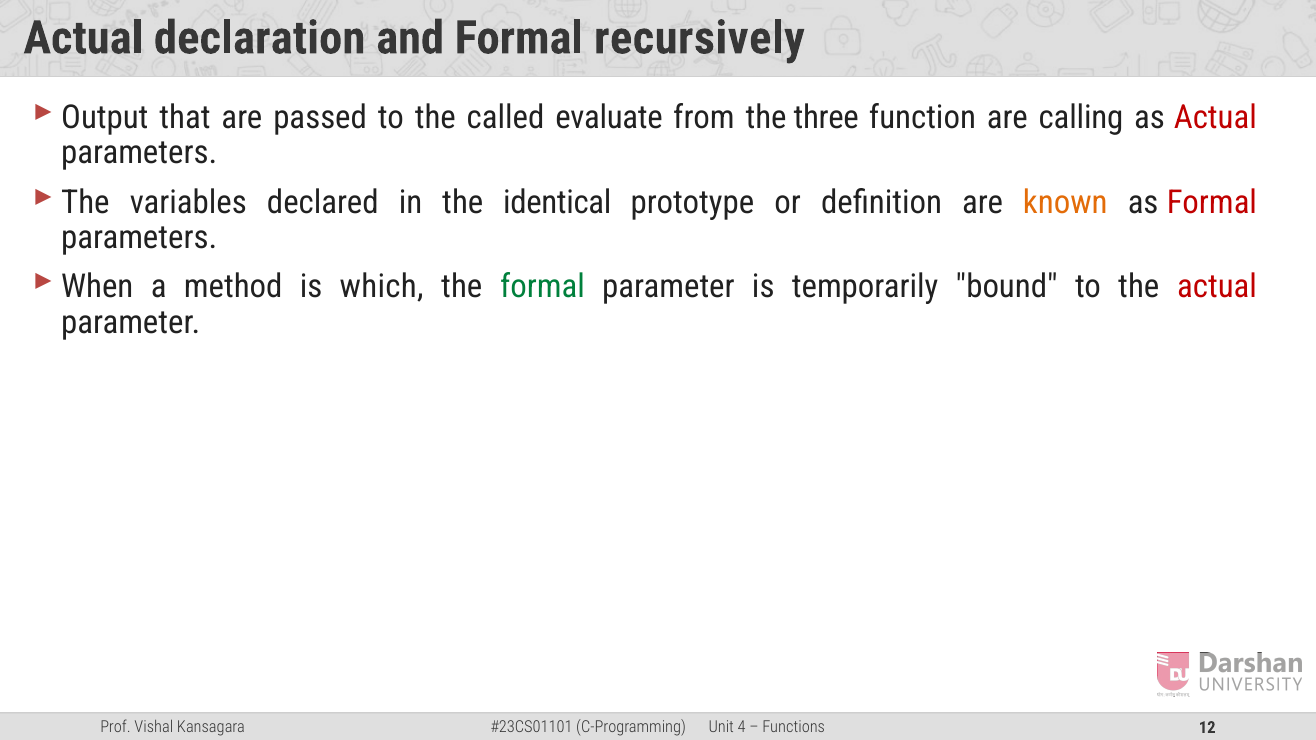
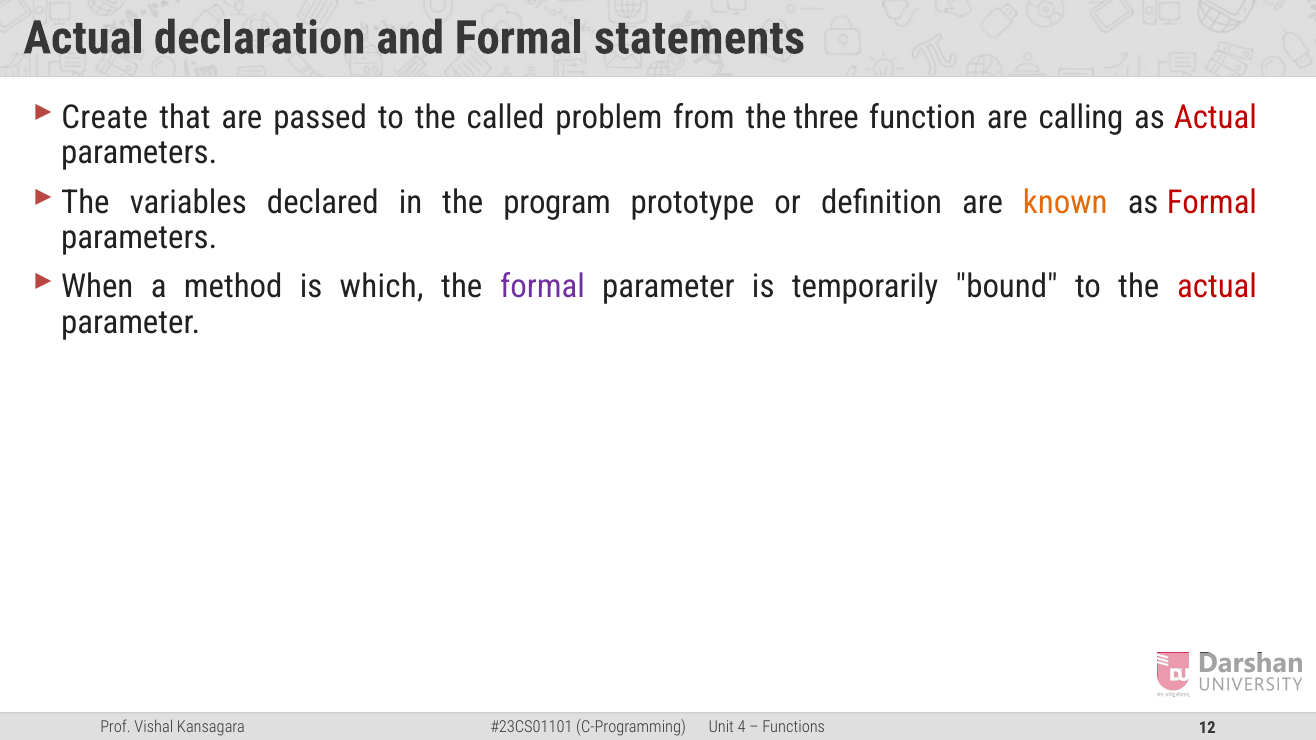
recursively: recursively -> statements (700, 38)
Output: Output -> Create (105, 117)
evaluate: evaluate -> problem (609, 117)
identical: identical -> program (557, 202)
formal colour: green -> purple (543, 287)
